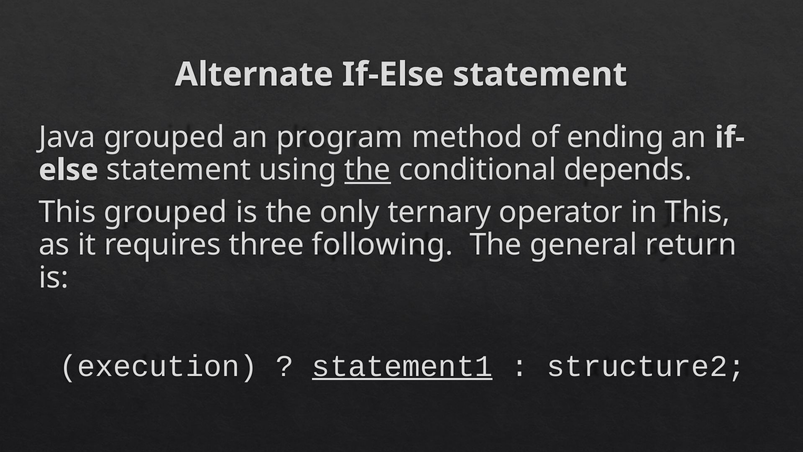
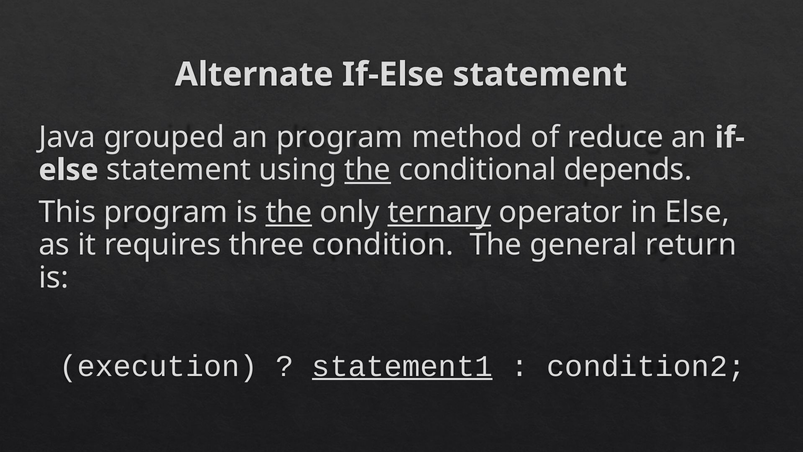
ending: ending -> reduce (615, 137)
This grouped: grouped -> program (166, 212)
the underline: none -> present (289, 212)
ternary underline: none -> present (439, 212)
in This: This -> Else (697, 212)
following: following -> condition (383, 245)
structure2: structure2 -> condition2 (646, 366)
